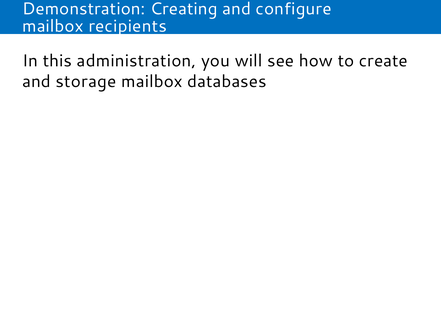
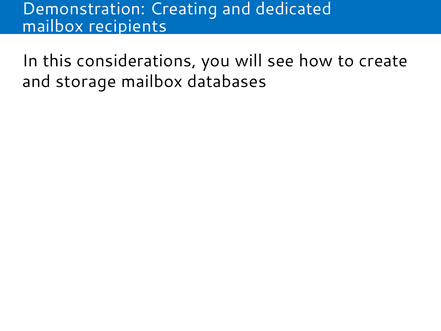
configure: configure -> dedicated (294, 9)
administration: administration -> considerations (137, 61)
